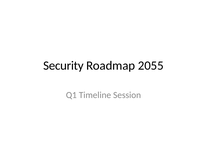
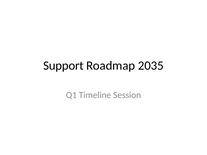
Security: Security -> Support (63, 66)
2055: 2055 -> 2035 (151, 66)
